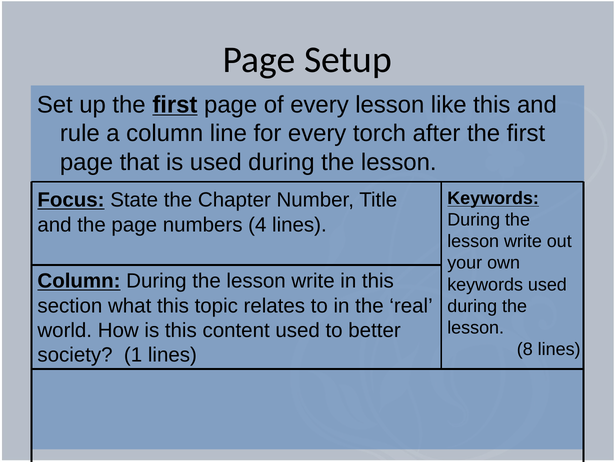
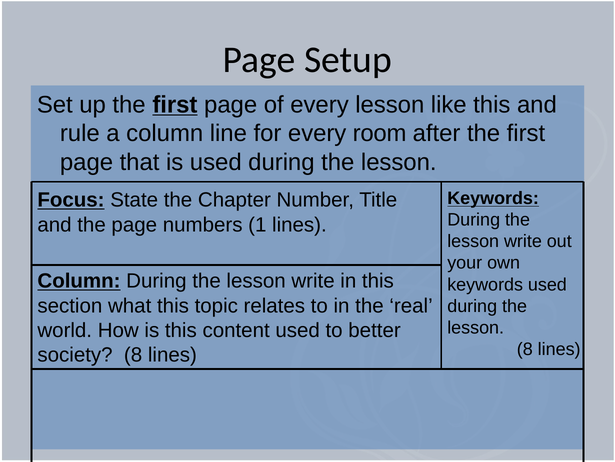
torch: torch -> room (380, 133)
4: 4 -> 1 (257, 224)
society 1: 1 -> 8 (133, 355)
